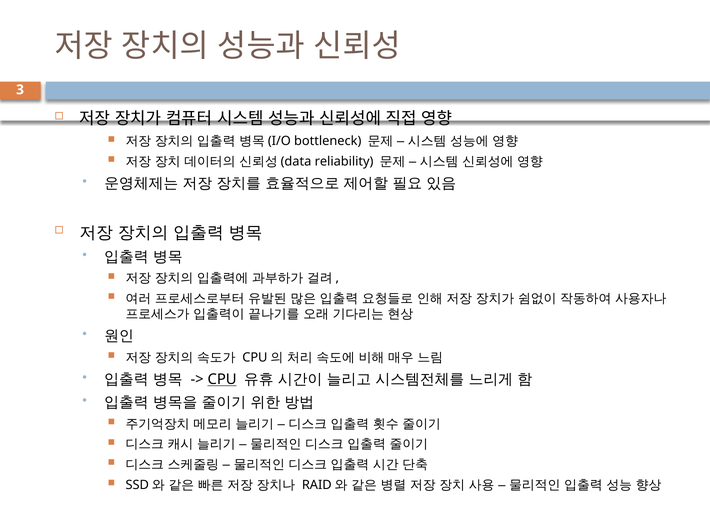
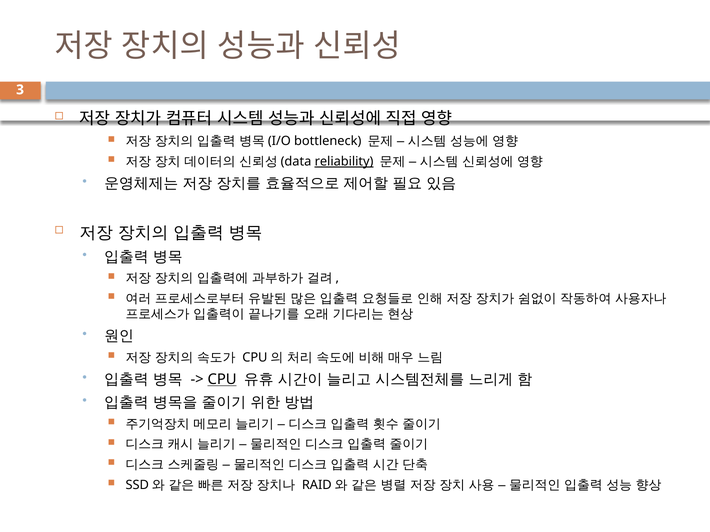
reliability underline: none -> present (344, 162)
